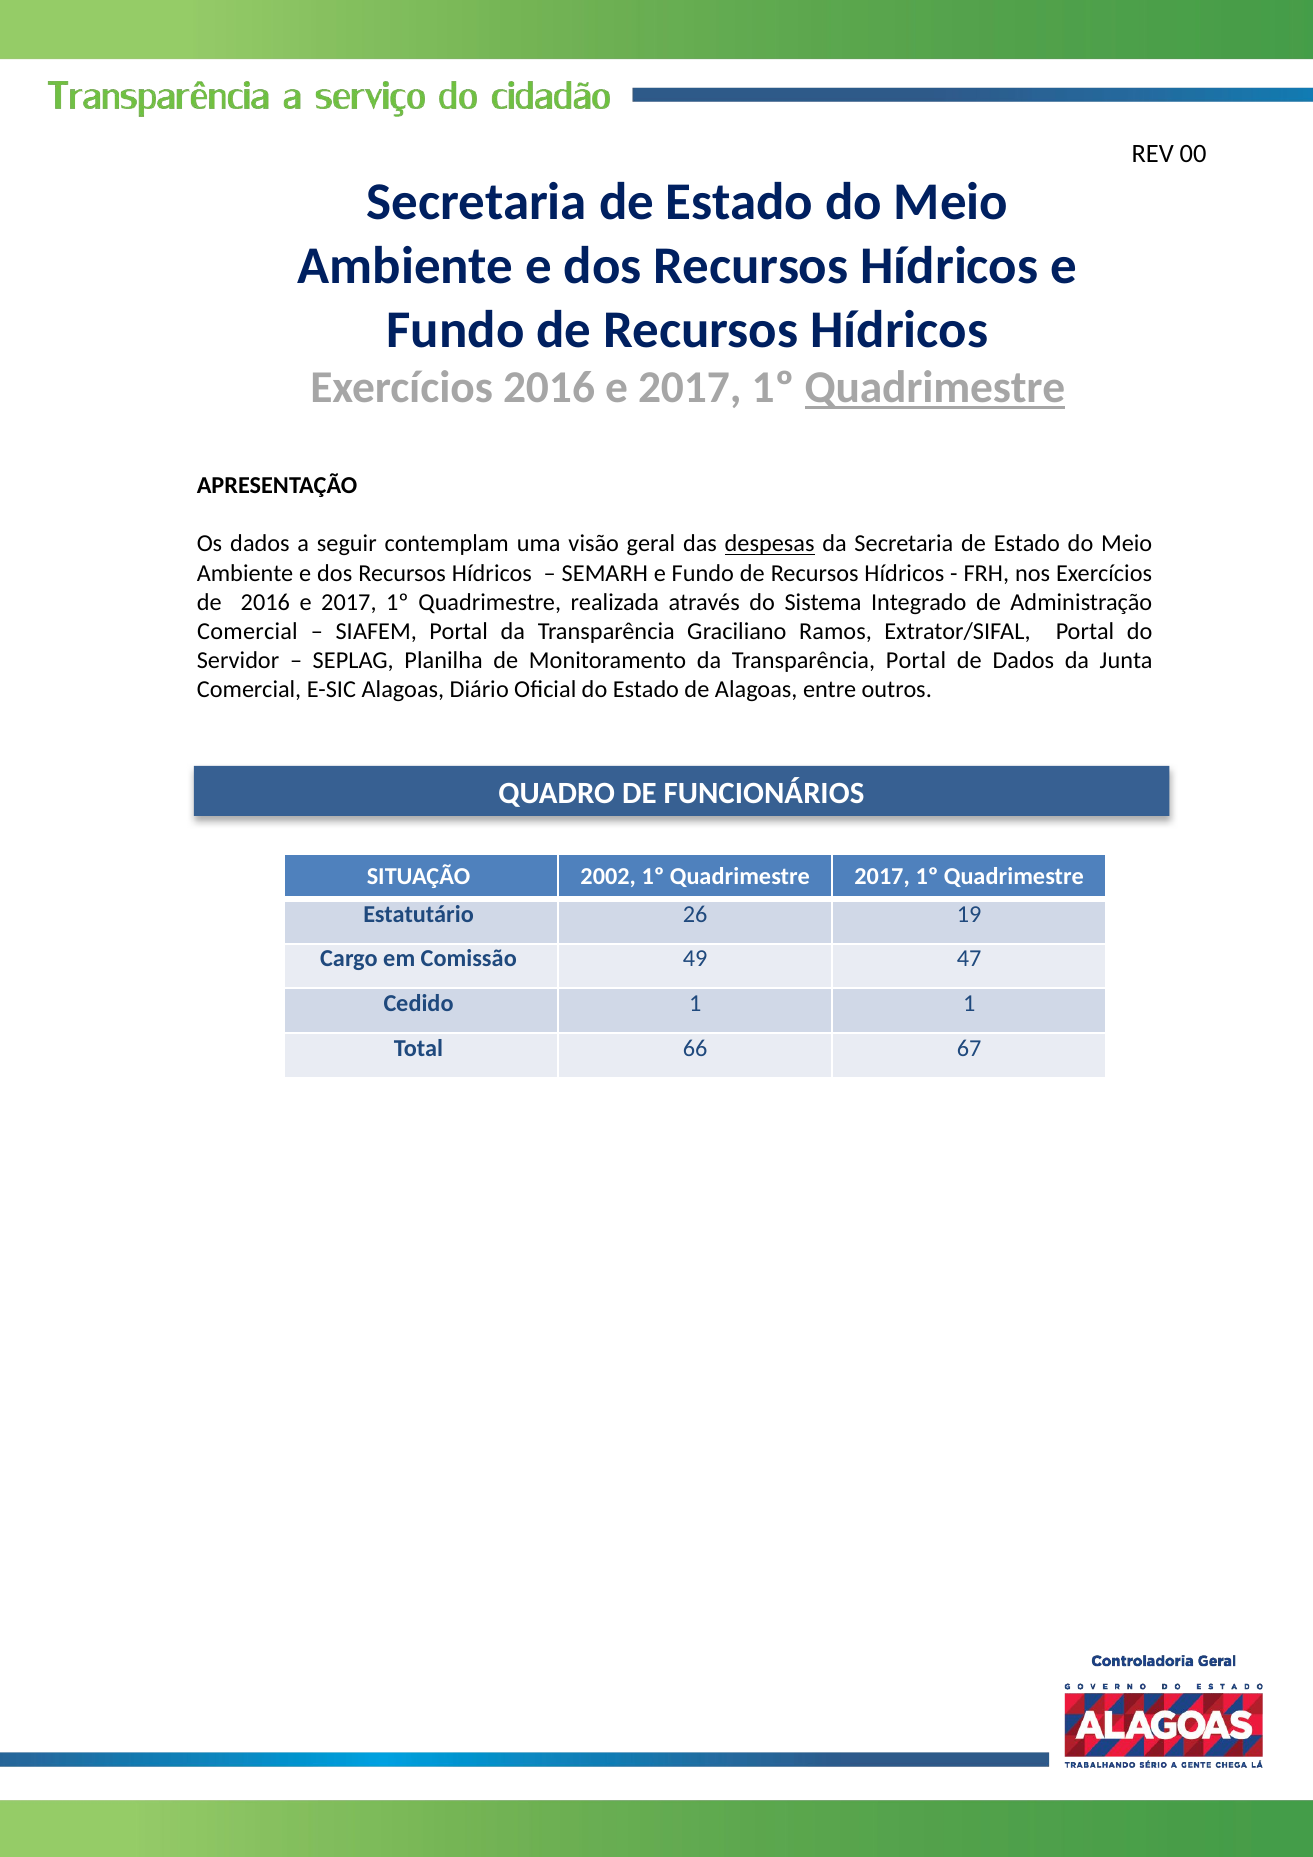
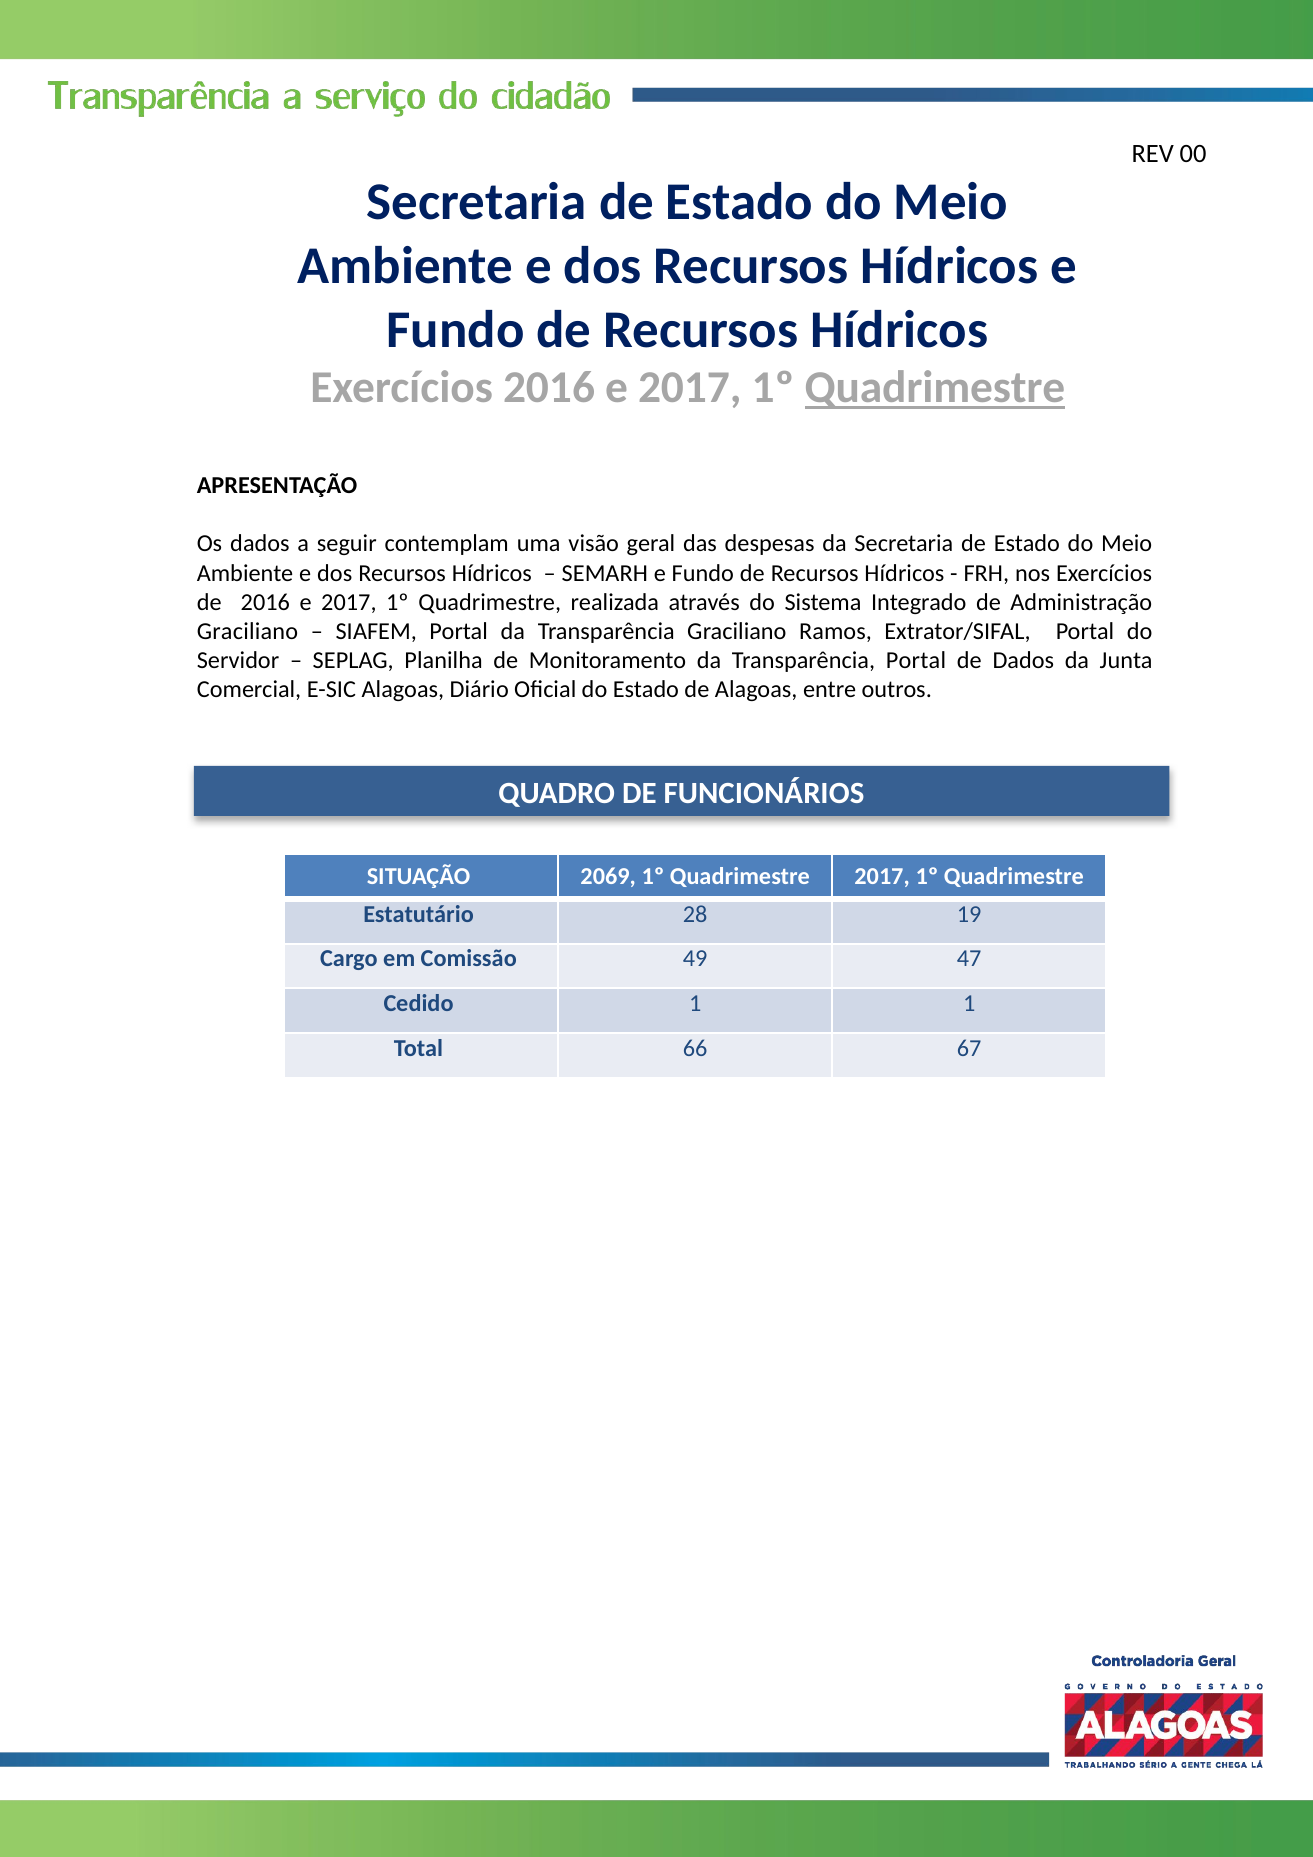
despesas underline: present -> none (770, 544)
Comercial: Comercial -> Graciliano (247, 631)
2002: 2002 -> 2069 (608, 877)
26: 26 -> 28 (695, 914)
